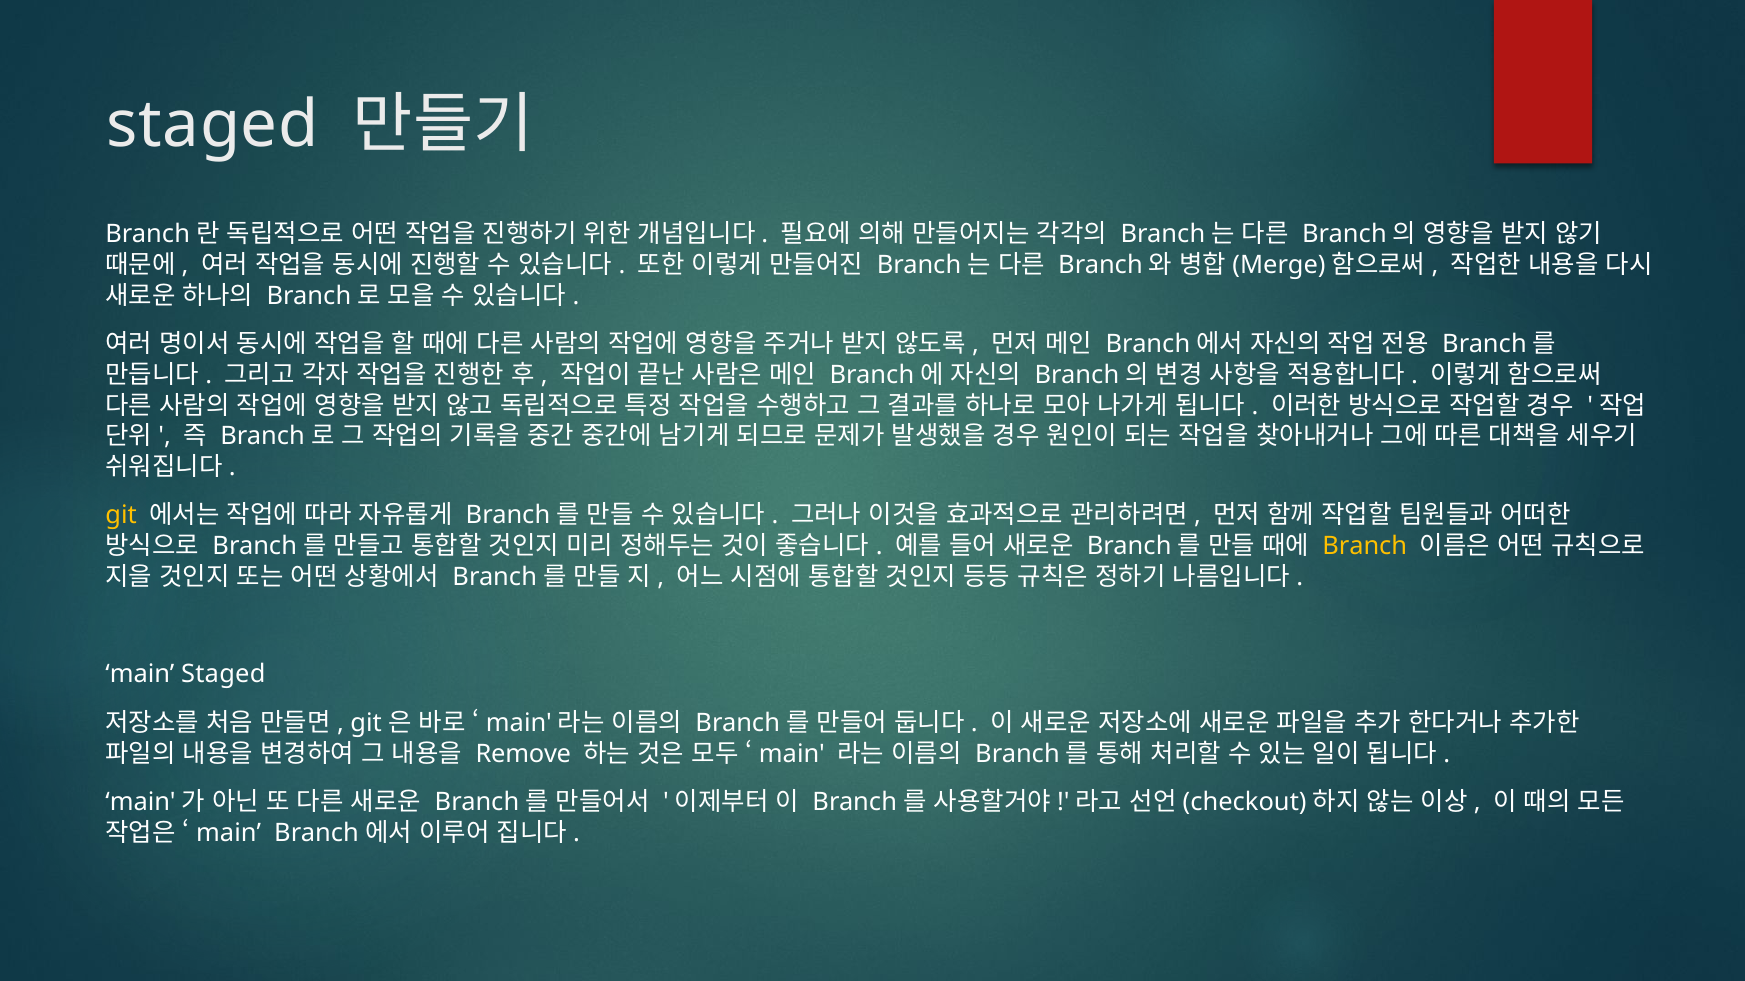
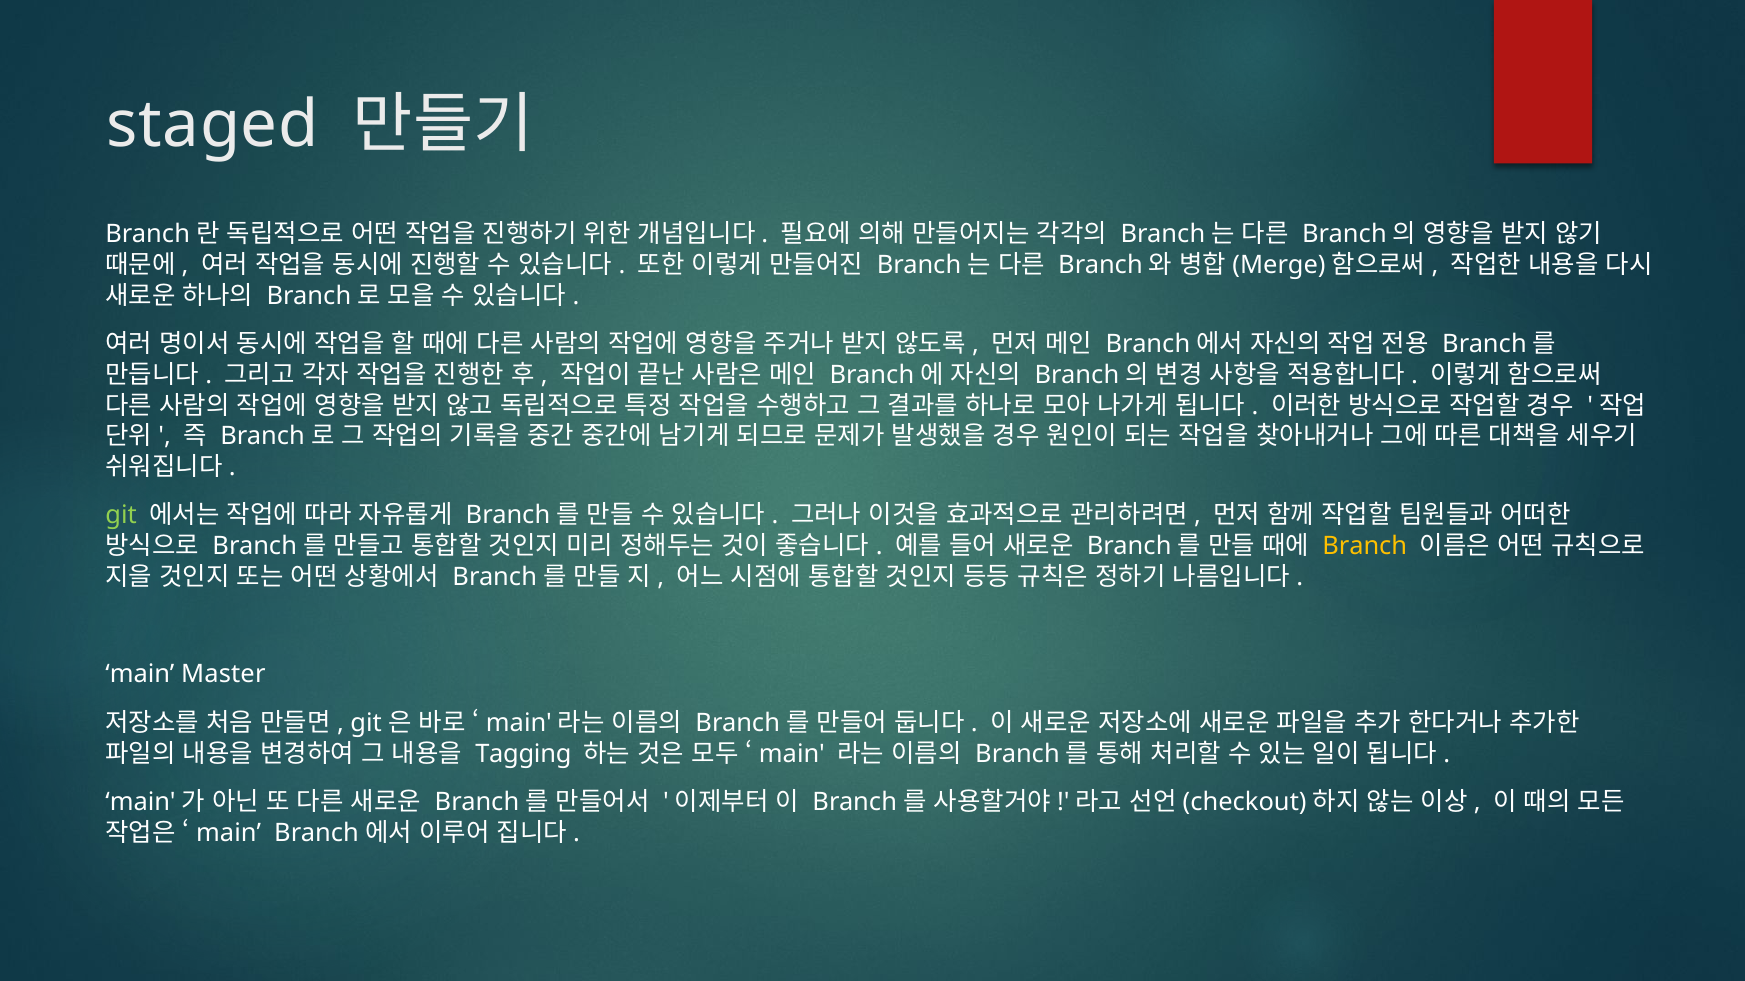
git colour: yellow -> light green (121, 516)
main Staged: Staged -> Master (223, 675)
Remove: Remove -> Tagging (523, 754)
